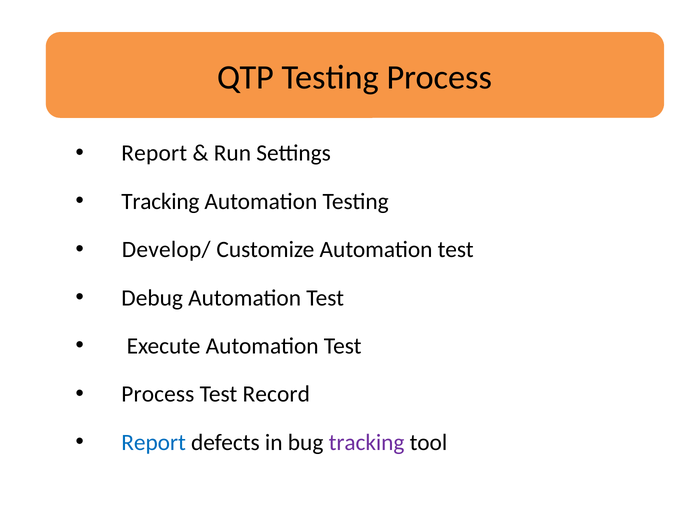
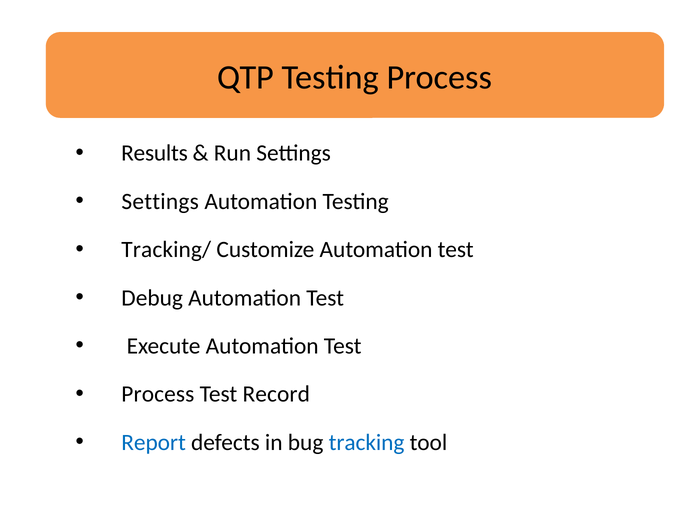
Report: Report -> Results (154, 153)
Tracking: Tracking -> Settings (160, 202)
Develop/: Develop/ -> Tracking/ (166, 250)
tracking colour: purple -> blue (367, 443)
